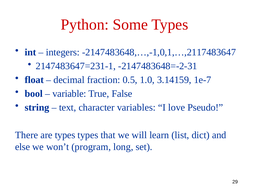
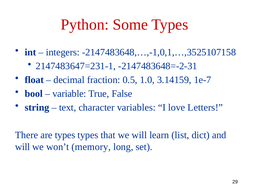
-2147483648,…,-1,0,1,…,2117483647: -2147483648,…,-1,0,1,…,2117483647 -> -2147483648,…,-1,0,1,…,3525107158 (159, 52)
Pseudo: Pseudo -> Letters (205, 107)
else: else -> will (23, 147)
program: program -> memory (91, 147)
